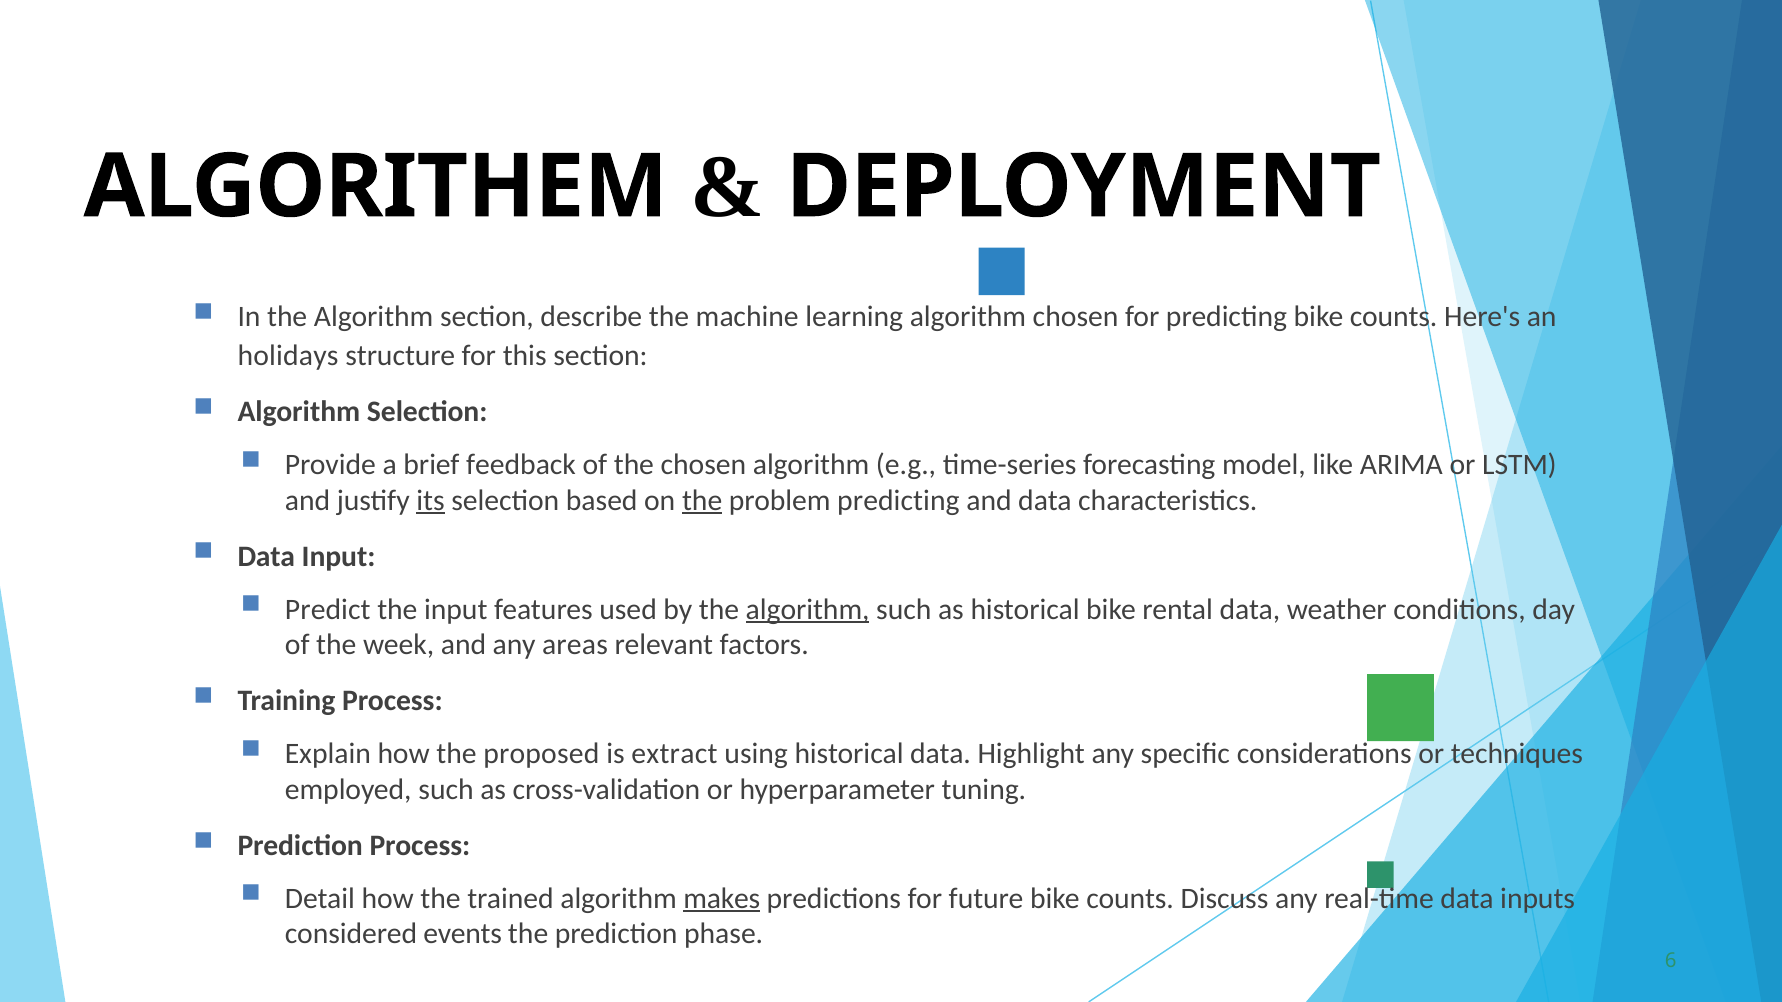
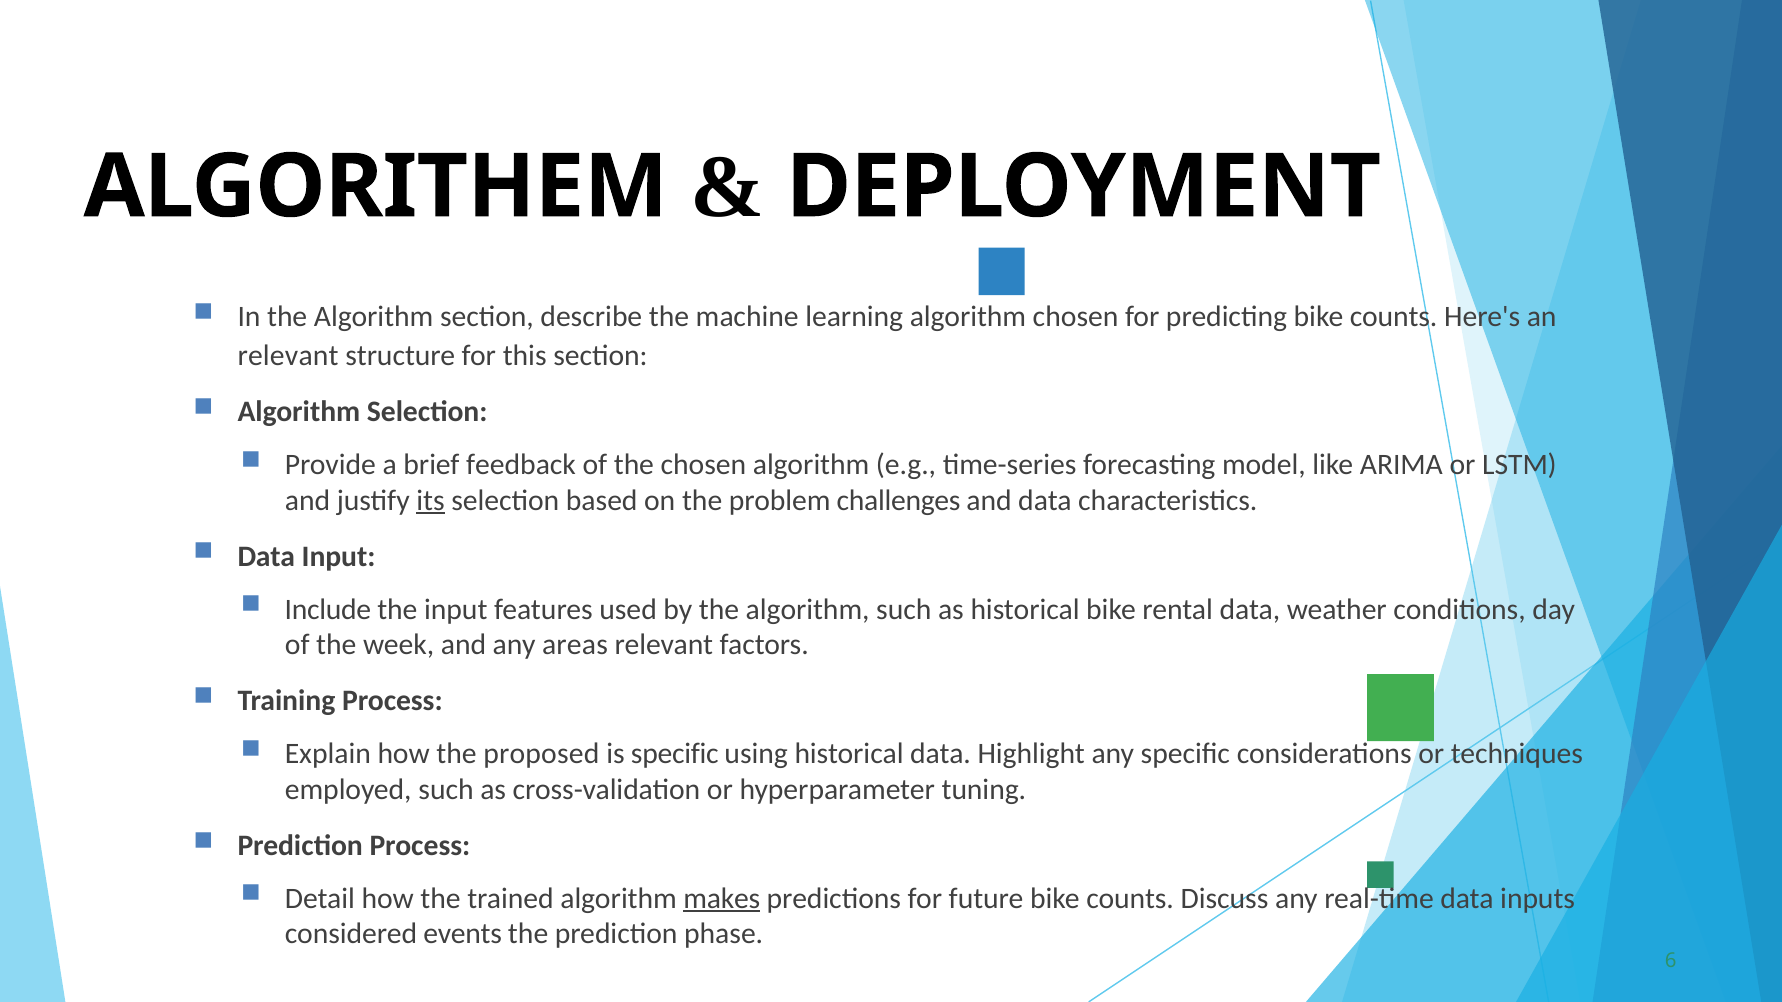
holidays: holidays -> relevant (288, 356)
the underline: present -> none (702, 500)
problem predicting: predicting -> challenges (899, 500)
Predict: Predict -> Include (328, 609)
algorithm underline: present -> none (808, 609)
is extract: extract -> specific (675, 754)
